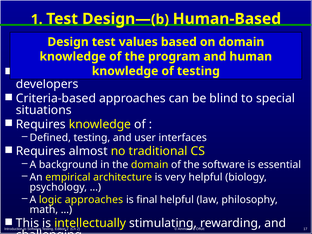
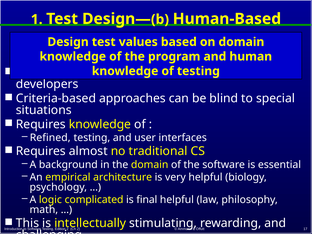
Defined: Defined -> Refined (50, 138)
logic approaches: approaches -> complicated (94, 200)
